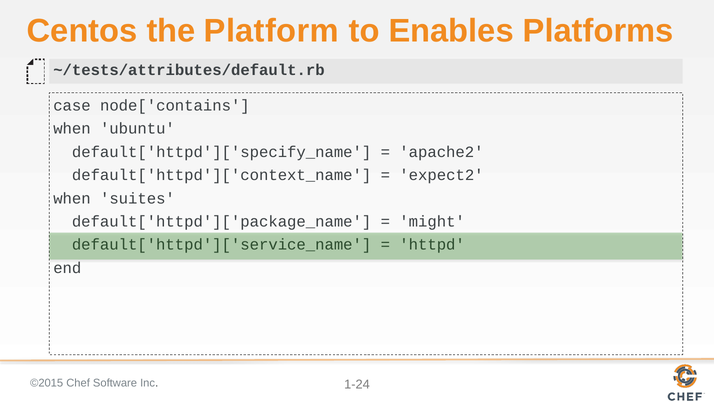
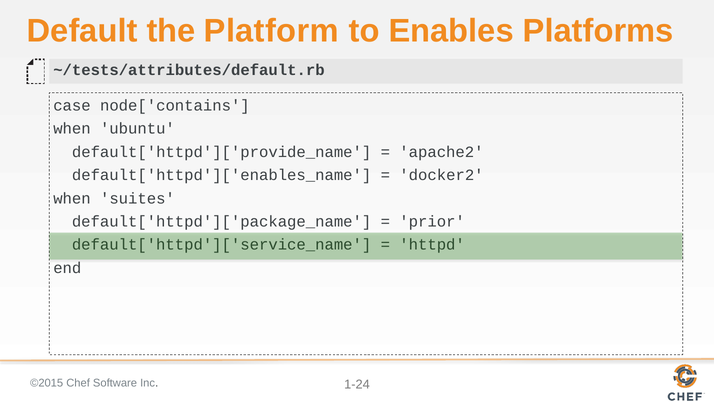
Centos: Centos -> Default (82, 31)
default['httpd']['specify_name: default['httpd']['specify_name -> default['httpd']['provide_name (222, 152)
default['httpd']['context_name: default['httpd']['context_name -> default['httpd']['enables_name (222, 175)
expect2: expect2 -> docker2 (441, 175)
might: might -> prior (432, 221)
